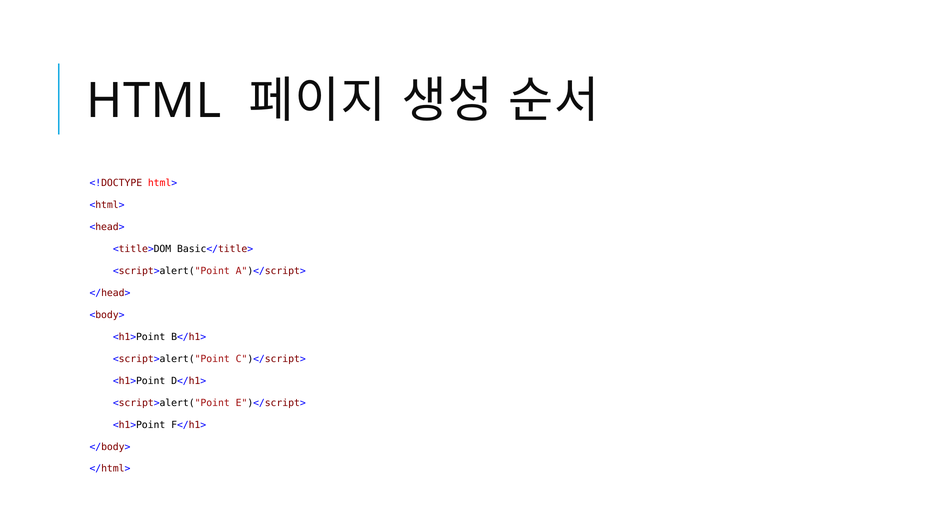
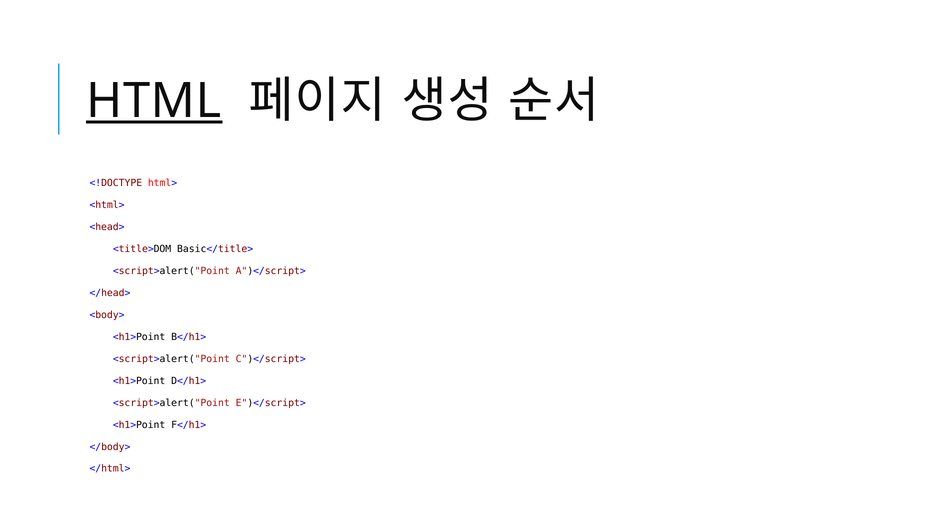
HTML underline: none -> present (154, 101)
